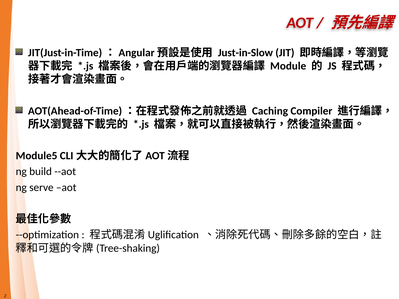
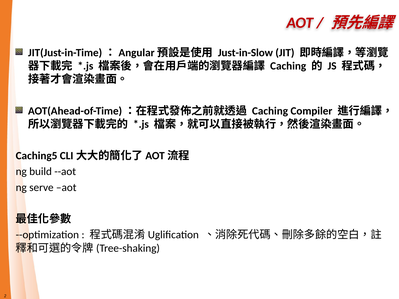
Module: Module -> Caching (288, 66)
Module5: Module5 -> Caching5 (37, 156)
